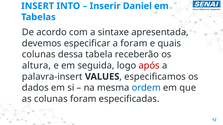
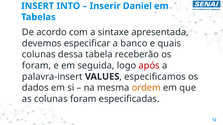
a foram: foram -> banco (134, 43)
altura: altura -> foram (37, 66)
ordem colour: blue -> orange (146, 88)
